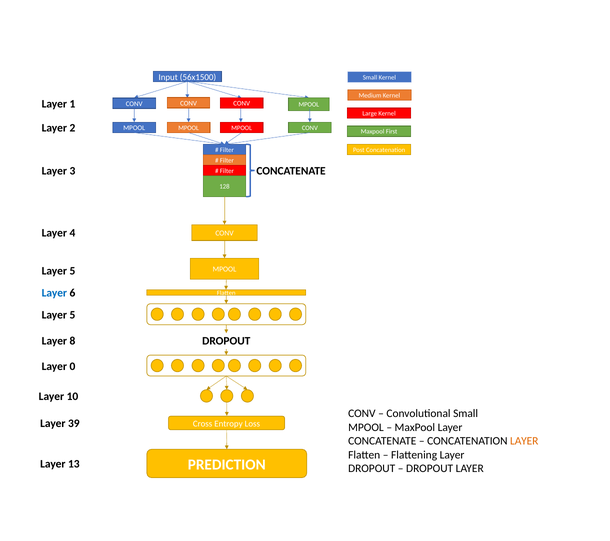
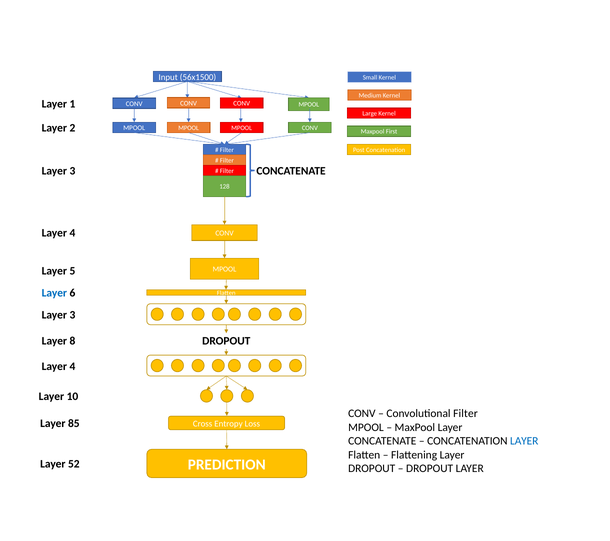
5: 5 -> 3 (72, 315)
0: 0 -> 4 (72, 367)
Convolutional Small: Small -> Filter (466, 414)
39: 39 -> 85 (74, 424)
LAYER colour: orange -> blue (524, 441)
13: 13 -> 52 (74, 464)
